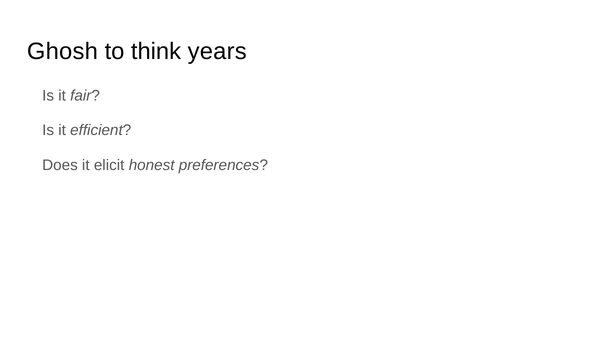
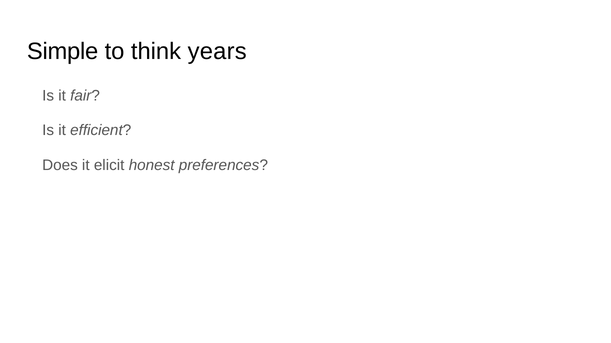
Ghosh: Ghosh -> Simple (63, 52)
